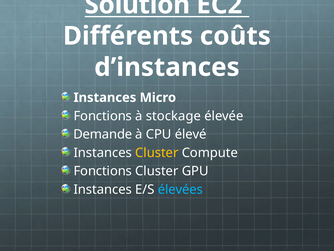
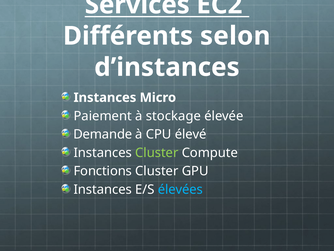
Solution: Solution -> Services (137, 5)
coûts: coûts -> selon (235, 36)
Fonctions: Fonctions -> Paiement (103, 116)
Cluster colour: yellow -> light green (157, 152)
